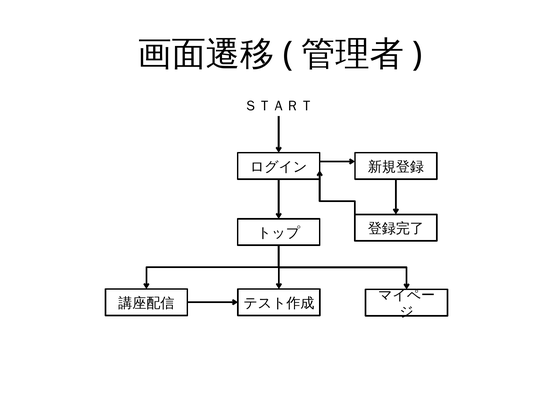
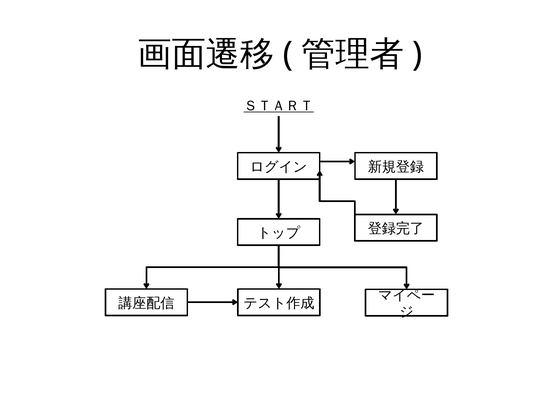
ＳＴＡＲＴ underline: none -> present (279, 106)
